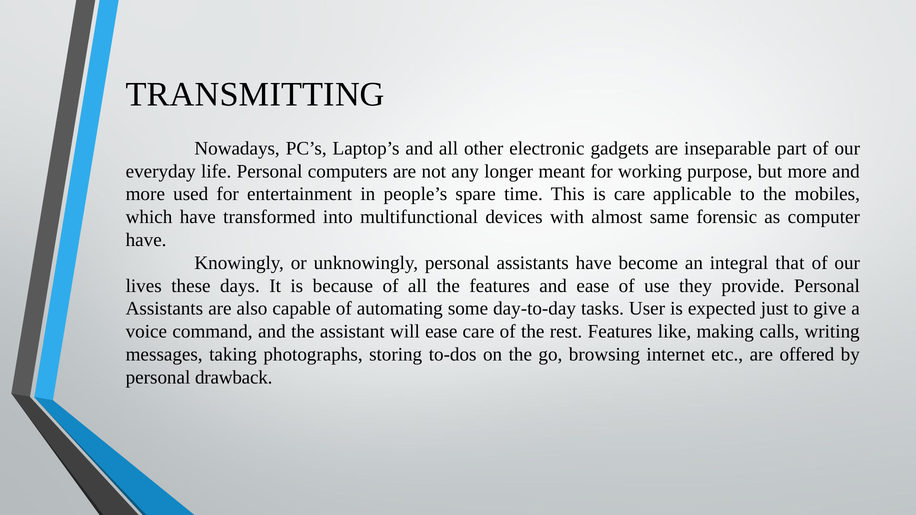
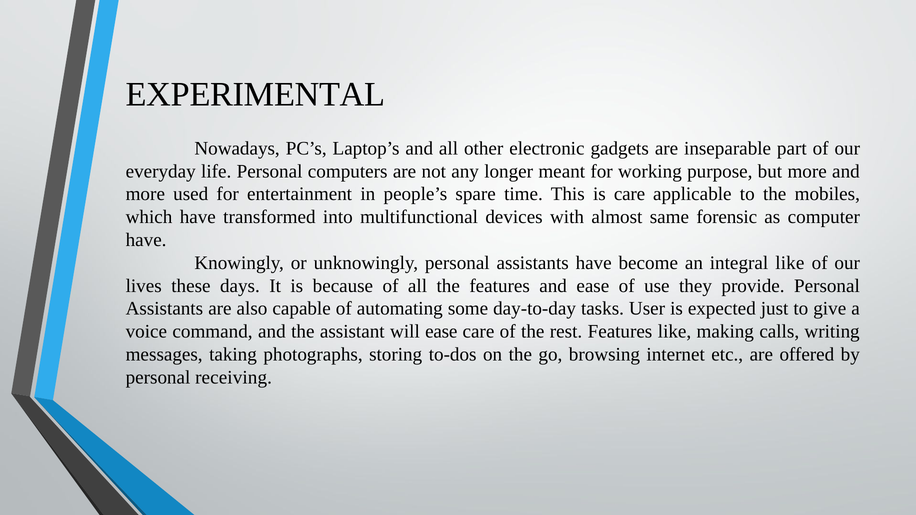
TRANSMITTING: TRANSMITTING -> EXPERIMENTAL (255, 95)
integral that: that -> like (790, 263)
drawback: drawback -> receiving (234, 378)
